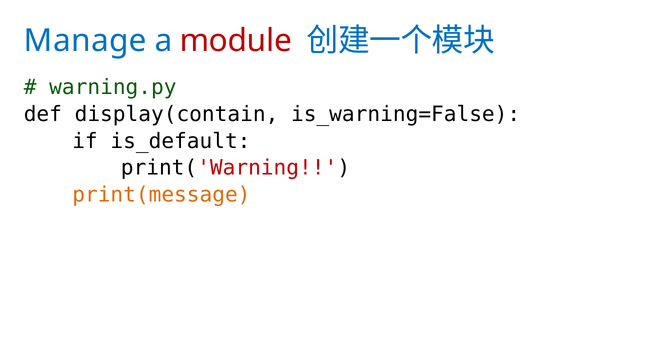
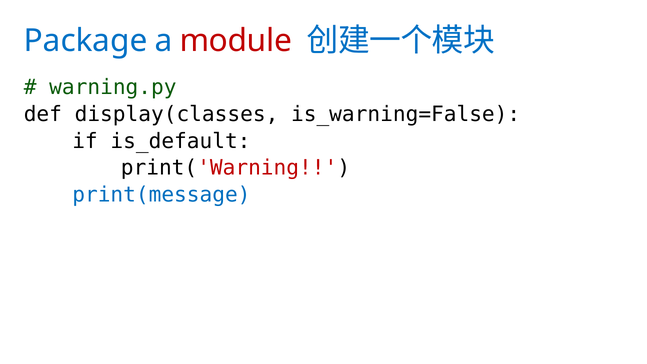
Manage: Manage -> Package (86, 41)
display(contain: display(contain -> display(classes (177, 114)
print(message colour: orange -> blue (161, 195)
